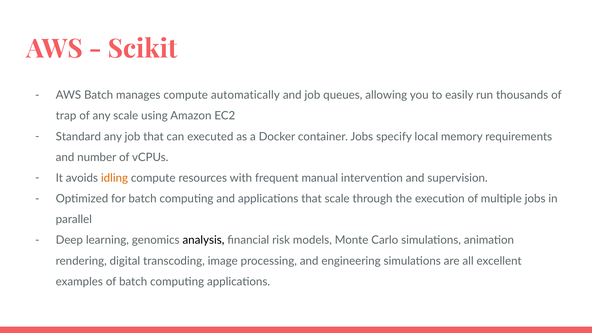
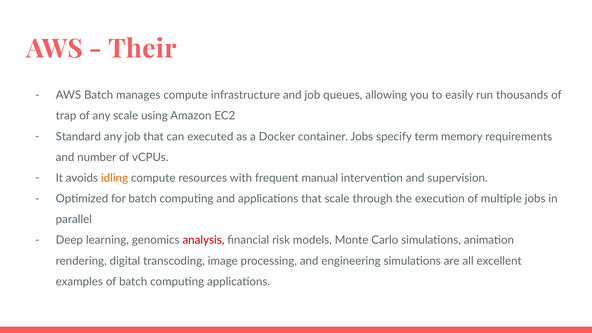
Scikit: Scikit -> Their (142, 49)
automatically: automatically -> infrastructure (245, 95)
local: local -> term (426, 137)
analysis colour: black -> red (203, 240)
